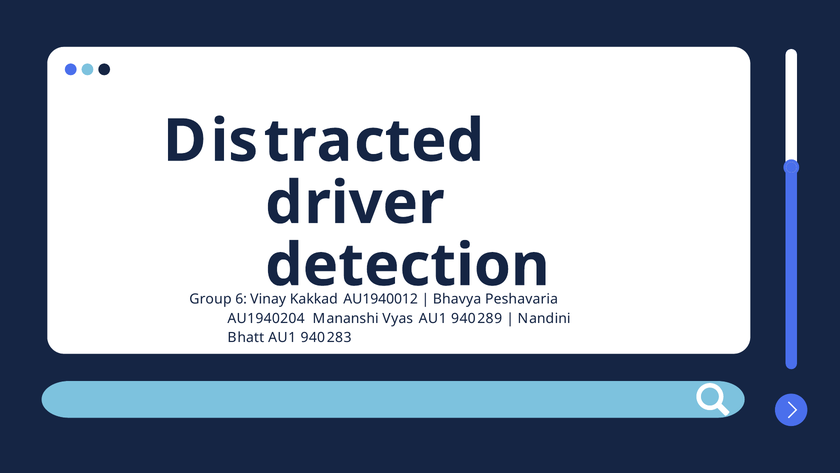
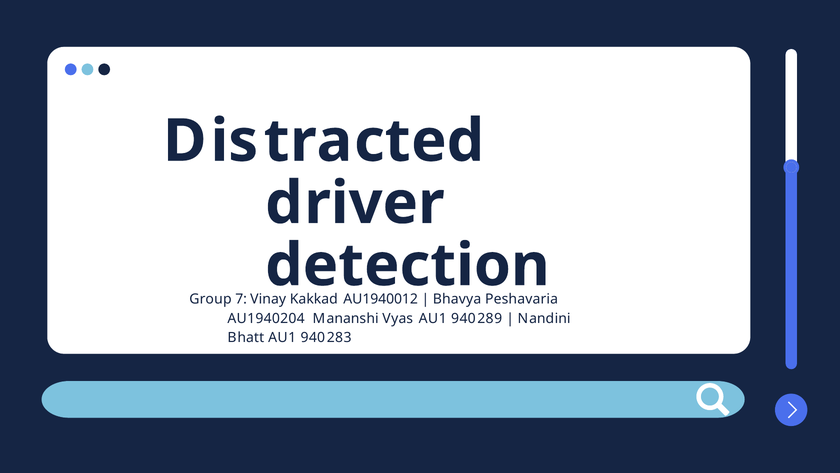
6: 6 -> 7 (241, 299)
